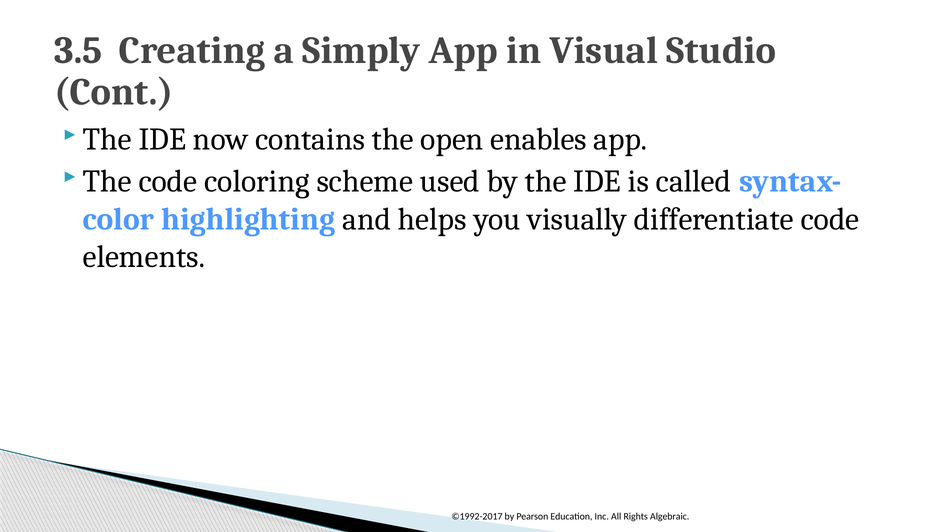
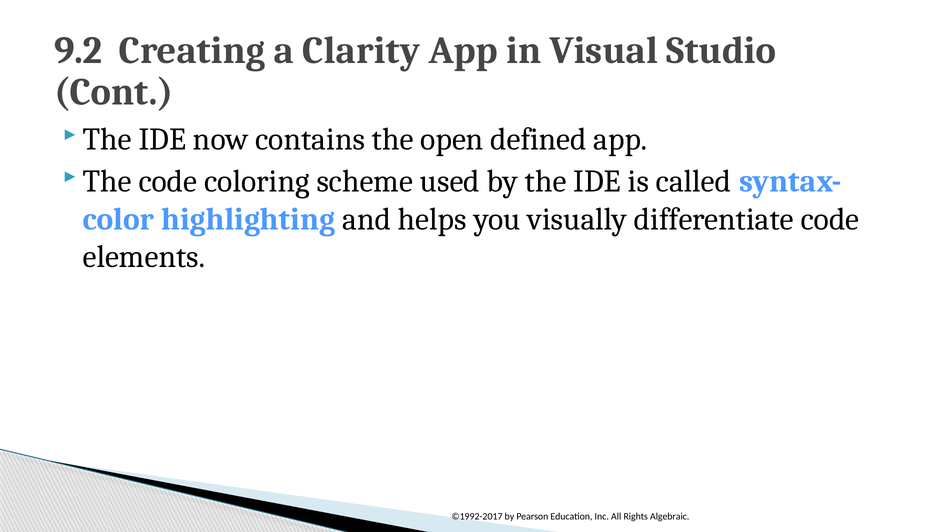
3.5: 3.5 -> 9.2 (78, 51)
Simply: Simply -> Clarity (361, 51)
enables: enables -> defined (538, 140)
